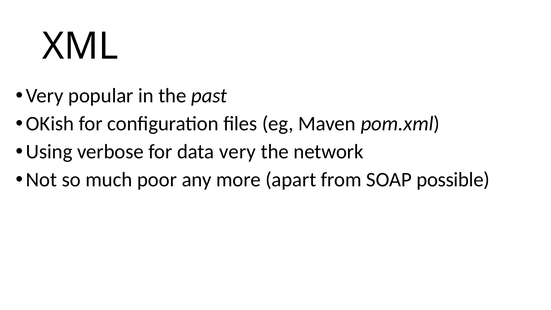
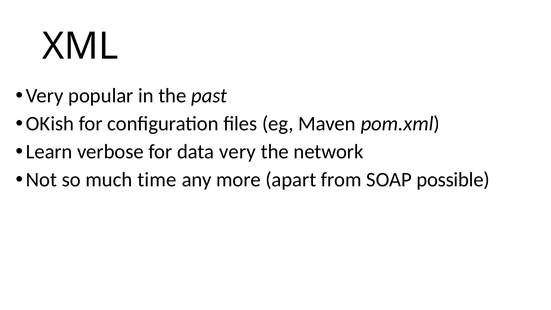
Using: Using -> Learn (49, 152)
poor: poor -> time (157, 180)
